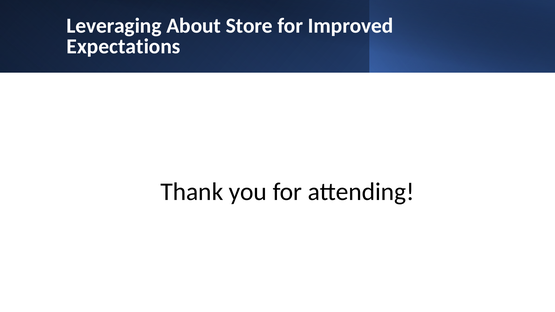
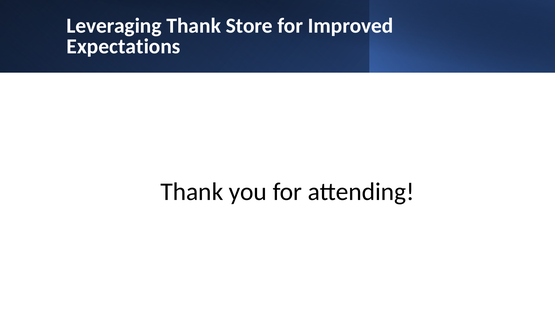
Leveraging About: About -> Thank (194, 26)
